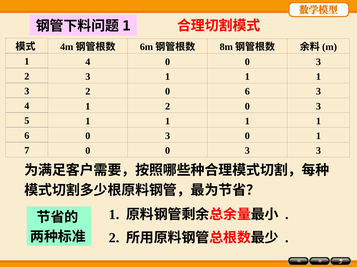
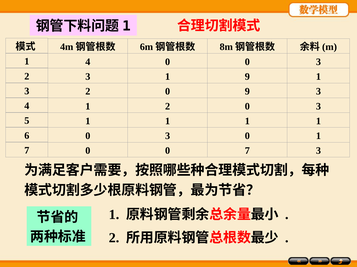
3 1 1: 1 -> 9 (247, 77)
0 6: 6 -> 9 (247, 92)
7 0 0 3: 3 -> 7 (247, 151)
